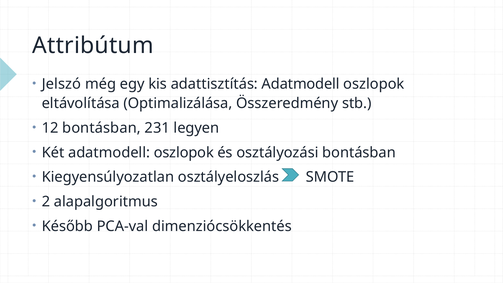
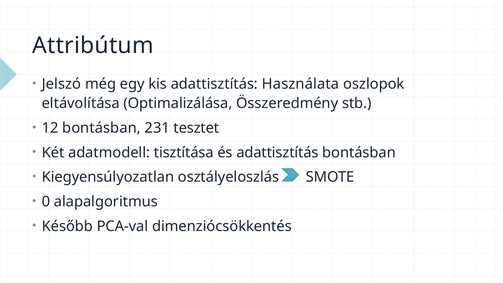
adattisztítás Adatmodell: Adatmodell -> Használata (301, 84)
legyen: legyen -> tesztet (196, 128)
Két adatmodell oszlopok: oszlopok -> tisztítása (184, 152)
és osztályozási: osztályozási -> adattisztítás (277, 152)
2: 2 -> 0 (46, 202)
